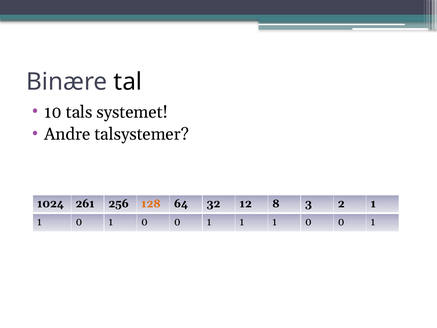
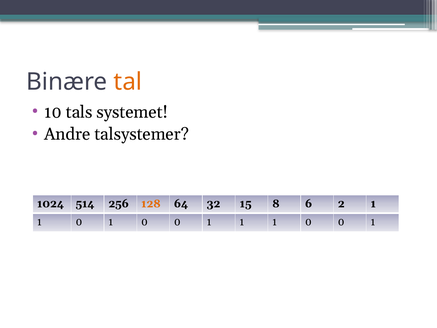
tal colour: black -> orange (128, 82)
261: 261 -> 514 (85, 204)
12: 12 -> 15 (246, 204)
3: 3 -> 6 (309, 204)
